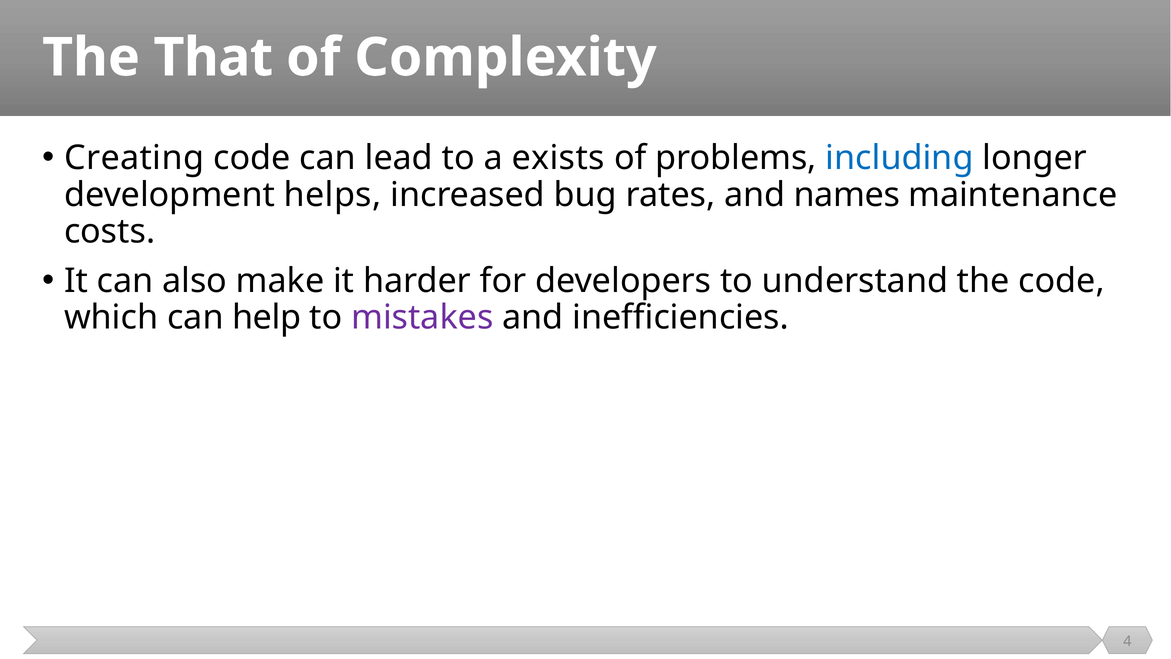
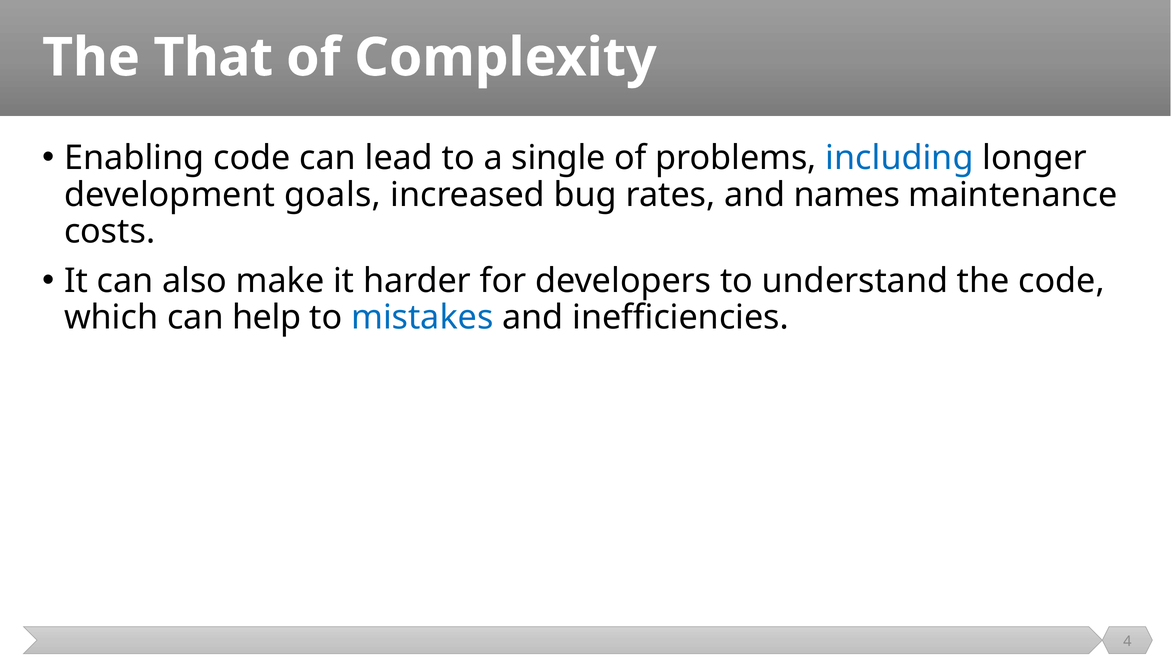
Creating: Creating -> Enabling (134, 158)
exists: exists -> single (558, 158)
helps: helps -> goals (333, 195)
mistakes colour: purple -> blue (422, 318)
